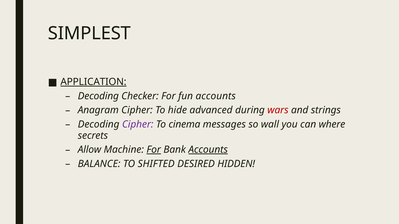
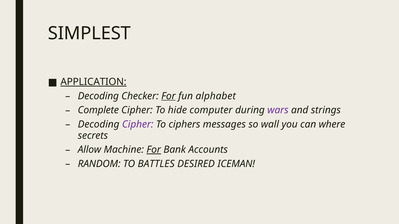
For underline: none -> present (168, 96)
fun accounts: accounts -> alphabet (216, 96)
Anagram: Anagram -> Complete (98, 110)
advanced: advanced -> computer (211, 110)
wars colour: red -> purple (278, 110)
cinema: cinema -> ciphers (184, 124)
Accounts underline: present -> none (208, 150)
BALANCE: BALANCE -> RANDOM (99, 164)
SHIFTED: SHIFTED -> BATTLES (156, 164)
HIDDEN: HIDDEN -> ICEMAN (236, 164)
